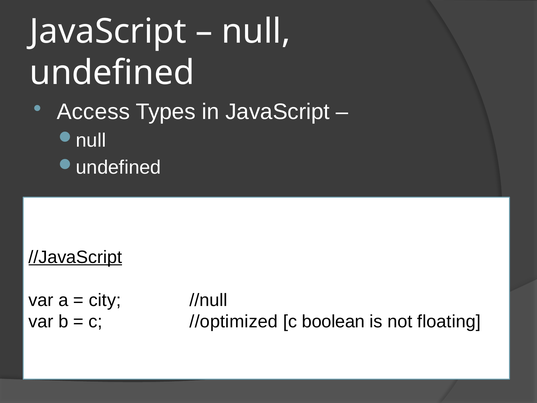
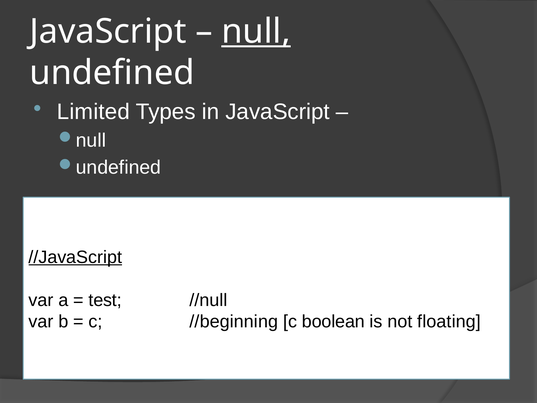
null underline: none -> present (256, 31)
Access: Access -> Limited (93, 112)
city: city -> test (105, 300)
//optimized: //optimized -> //beginning (234, 322)
